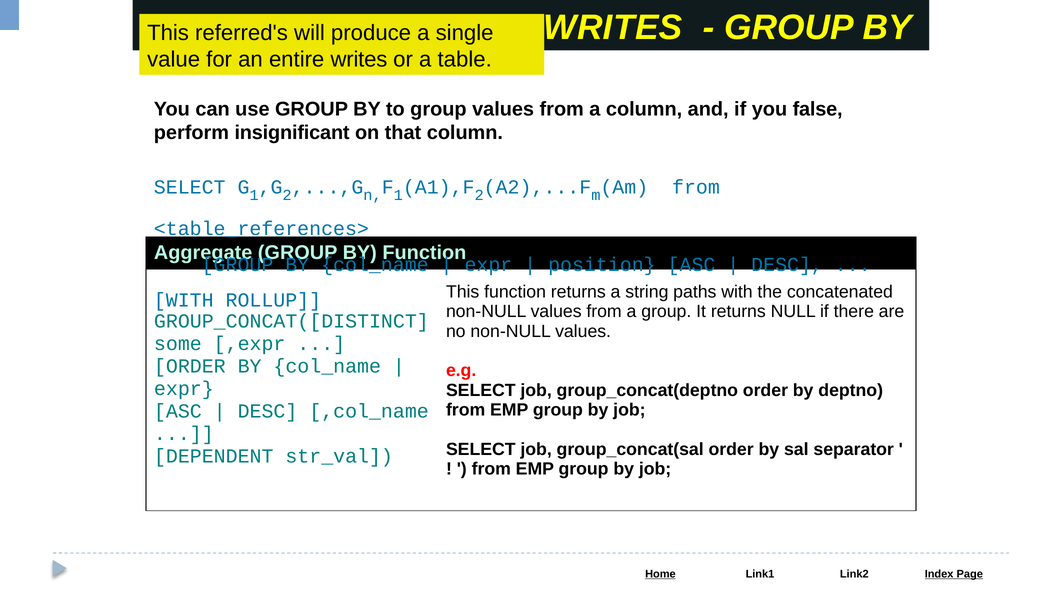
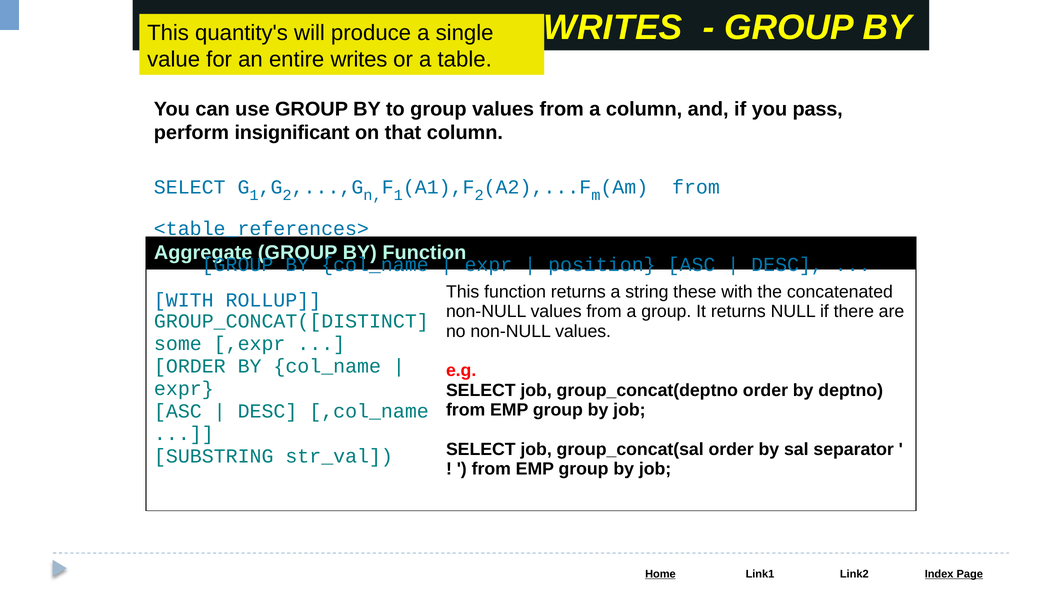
referred's: referred's -> quantity's (241, 33)
false: false -> pass (818, 109)
paths: paths -> these (695, 292)
DEPENDENT: DEPENDENT -> SUBSTRING (214, 457)
